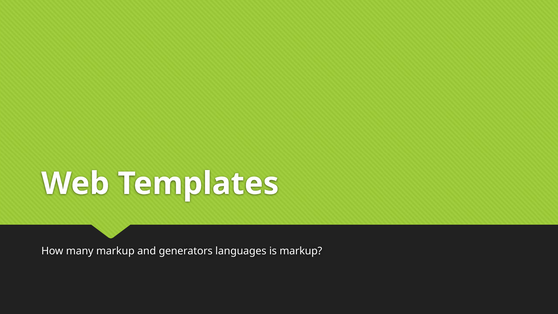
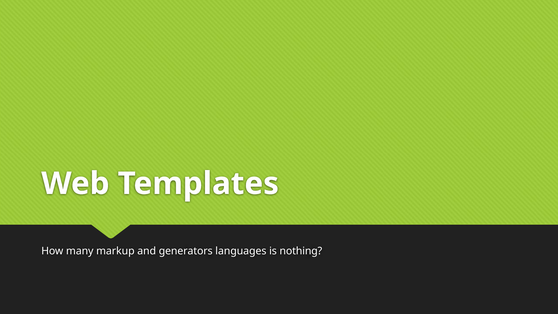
is markup: markup -> nothing (301, 251)
